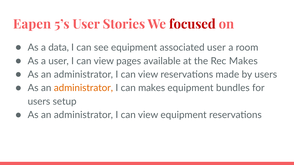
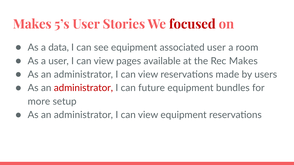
Eapen: Eapen -> Makes (32, 24)
administrator colour: orange -> red (83, 88)
can makes: makes -> future (152, 88)
users: users -> more (39, 102)
